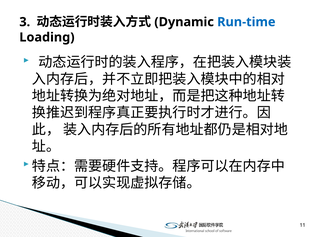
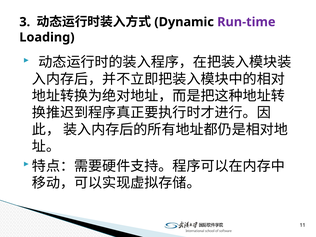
Run-time colour: blue -> purple (246, 22)
